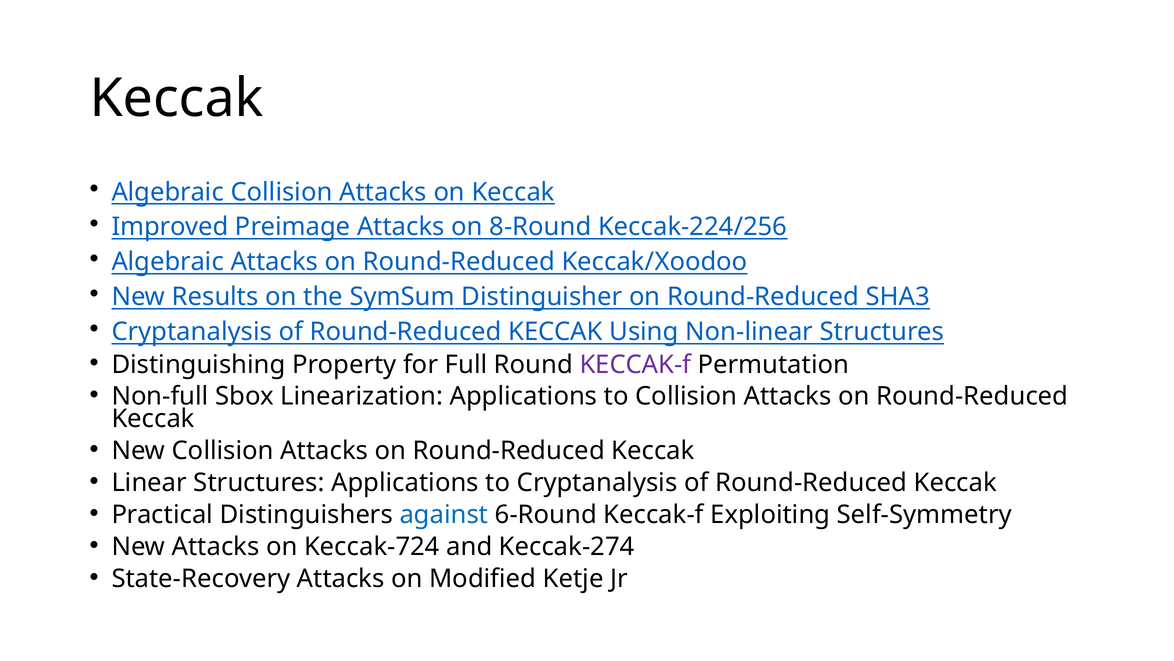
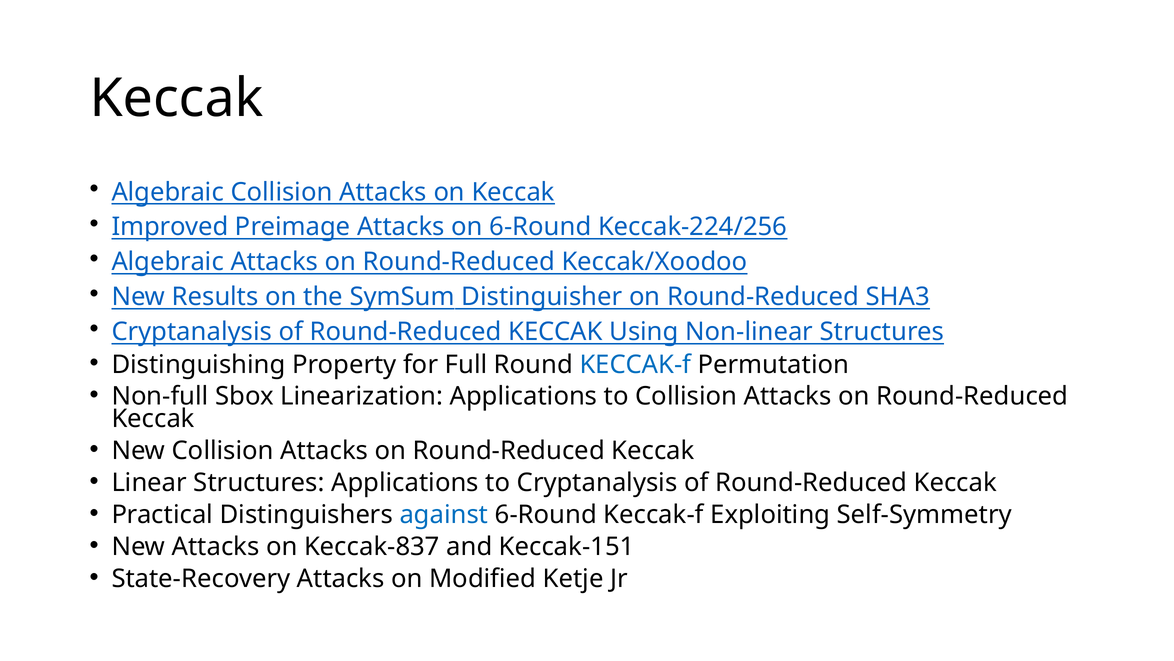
on 8-Round: 8-Round -> 6-Round (540, 227)
KECCAK-f colour: purple -> blue (635, 364)
Keccak-724: Keccak-724 -> Keccak-837 (372, 546)
Keccak-274: Keccak-274 -> Keccak-151 (567, 546)
